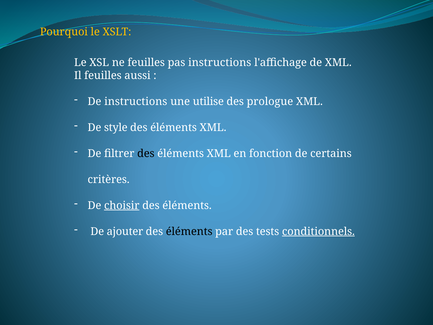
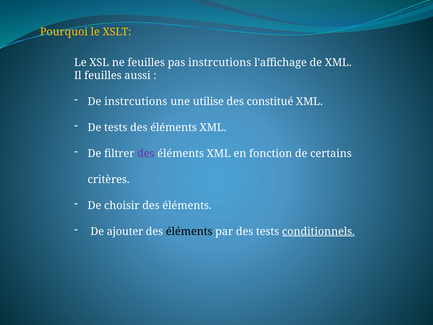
pas instructions: instructions -> instrcutions (220, 62)
De instructions: instructions -> instrcutions (136, 101)
prologue: prologue -> constitué (270, 101)
De style: style -> tests (116, 127)
des colour: black -> purple (146, 153)
choisir underline: present -> none (122, 205)
